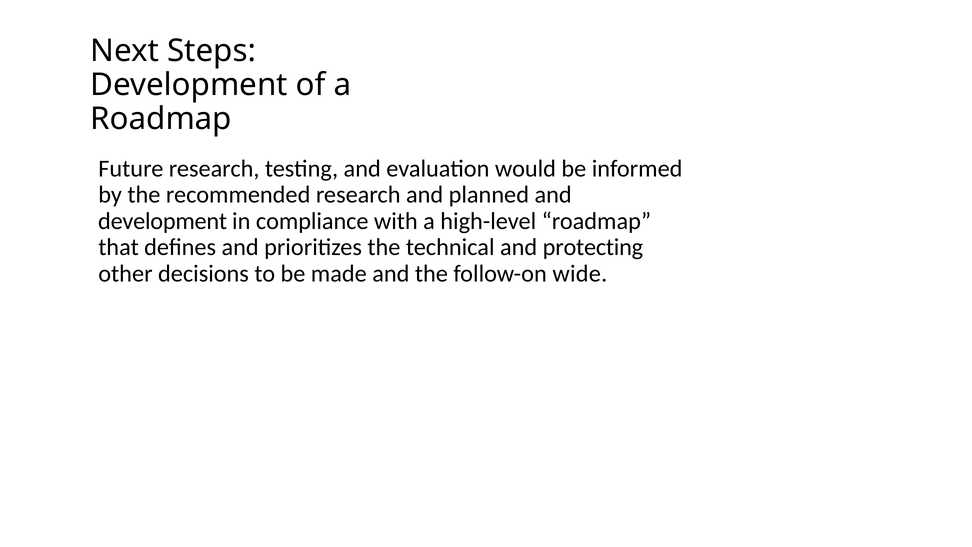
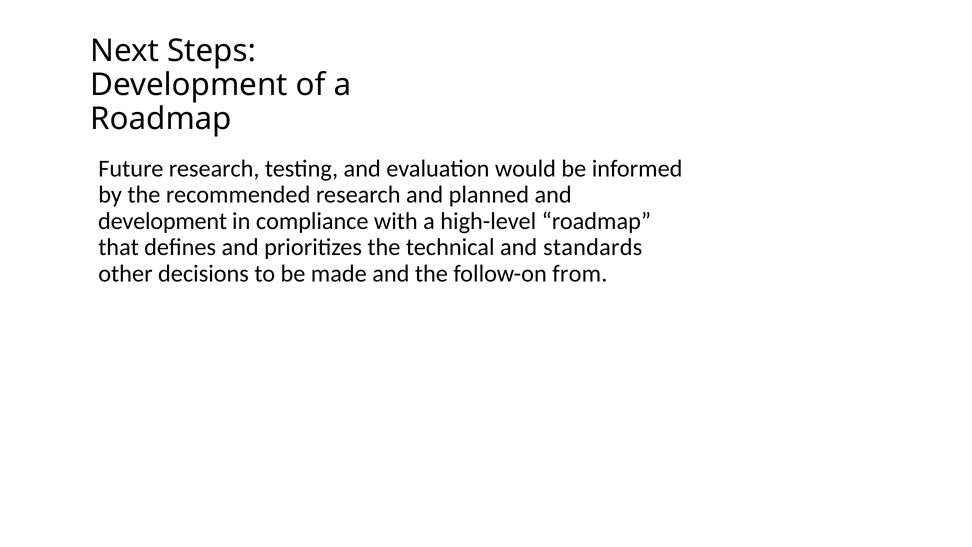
protecting: protecting -> standards (593, 247)
wide: wide -> from (580, 274)
